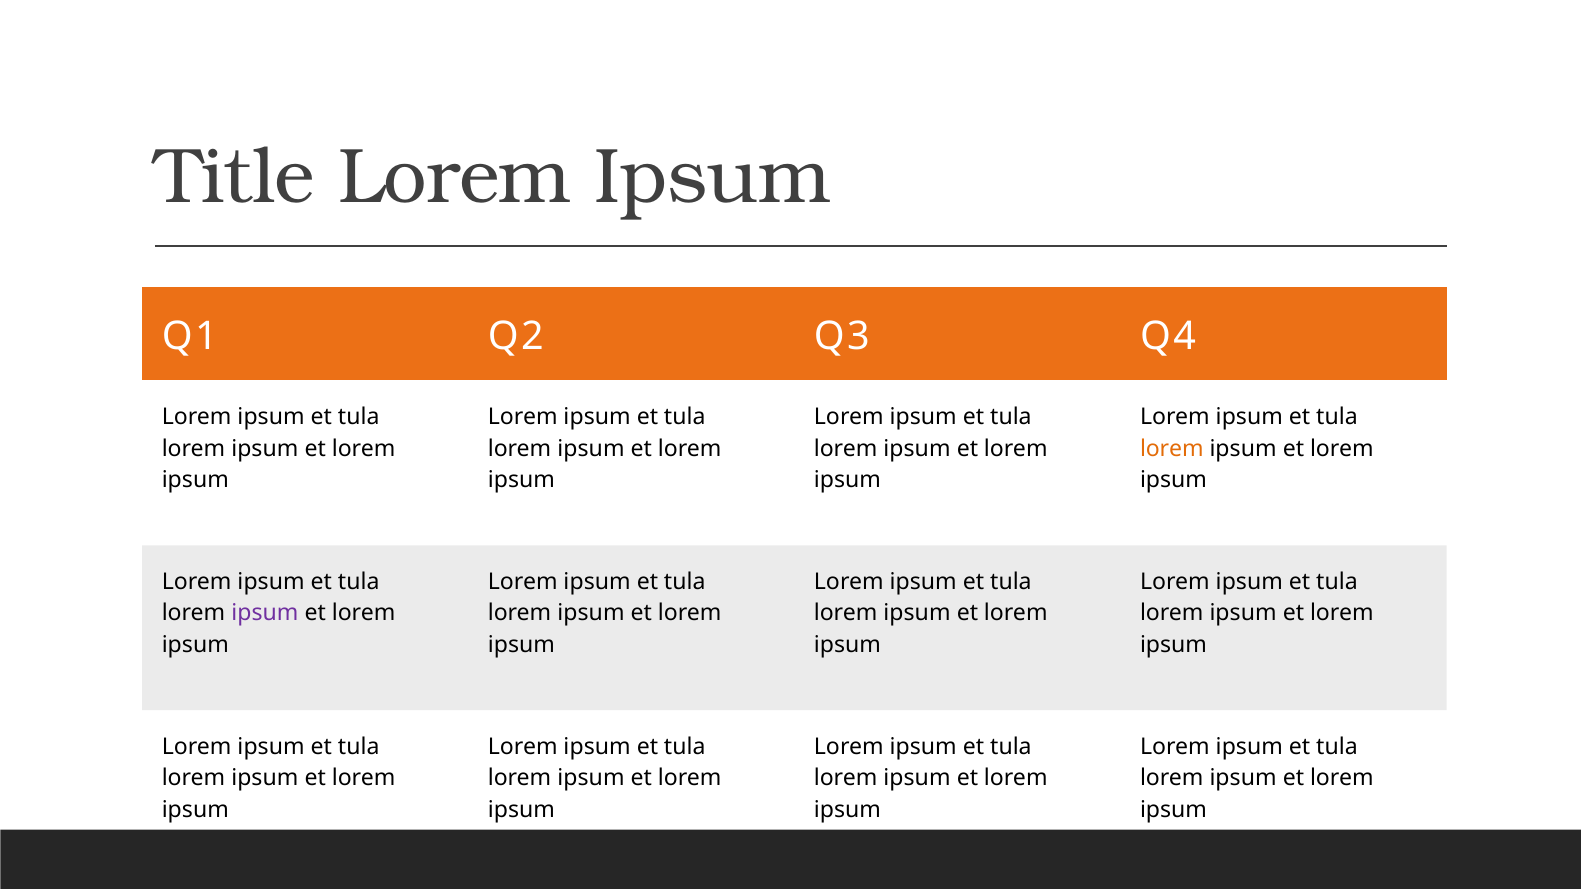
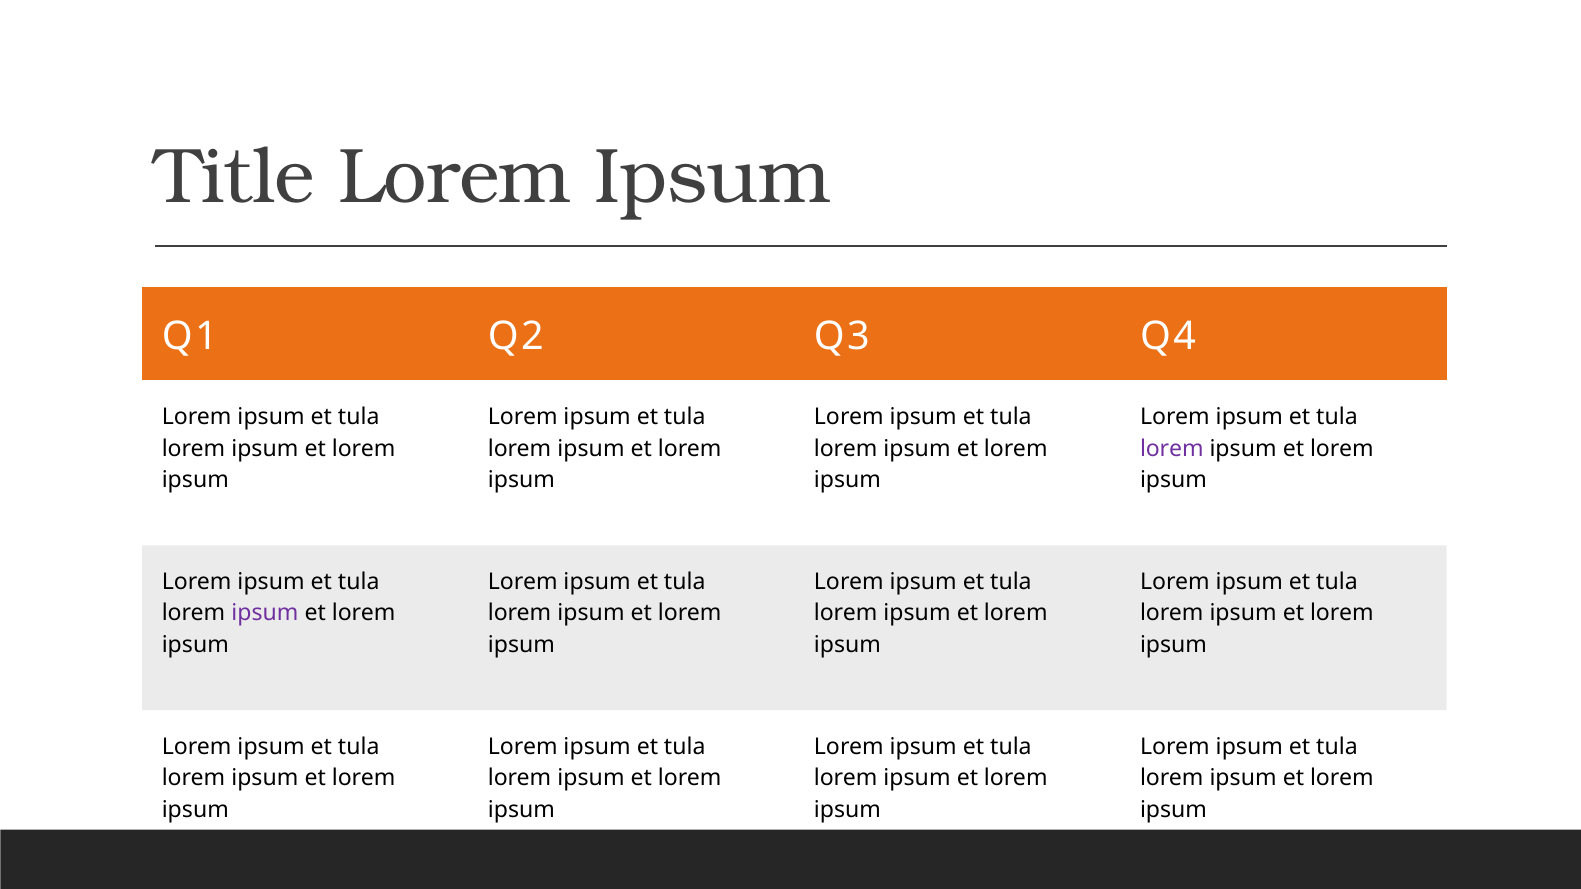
lorem colour: orange -> purple (1172, 449)
